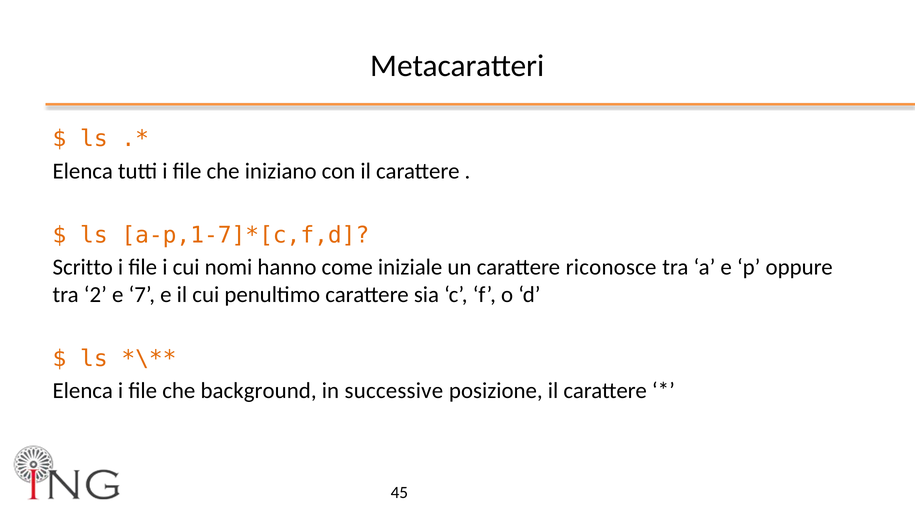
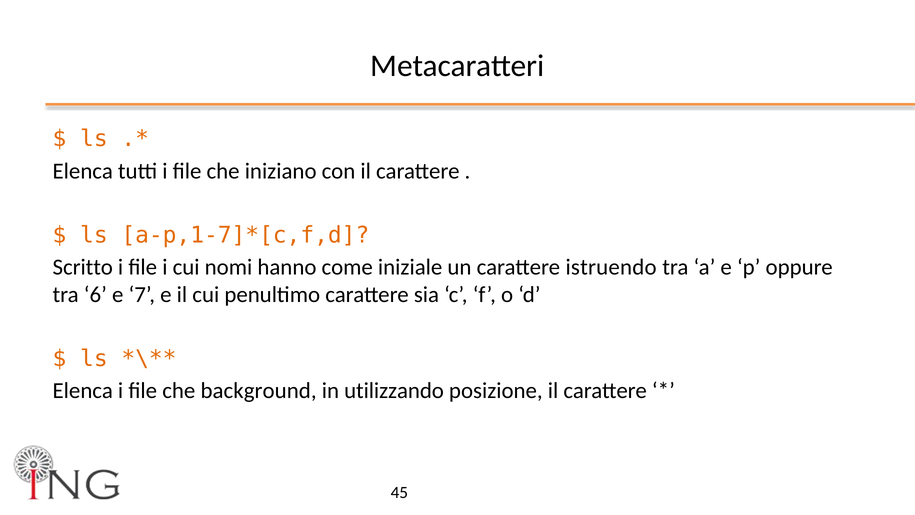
riconosce: riconosce -> istruendo (611, 267)
2: 2 -> 6 (95, 294)
successive: successive -> utilizzando (394, 390)
